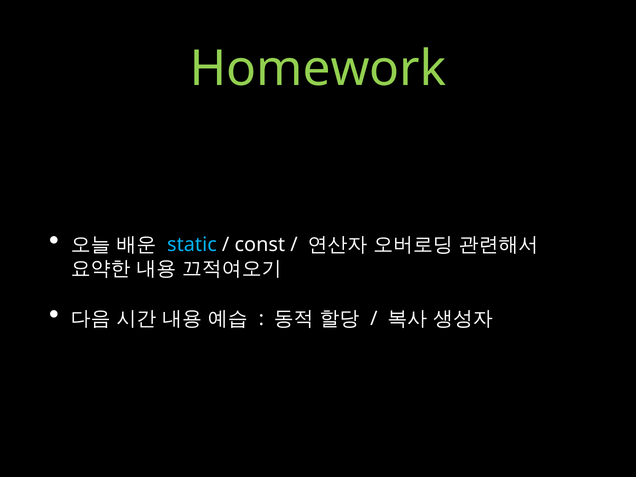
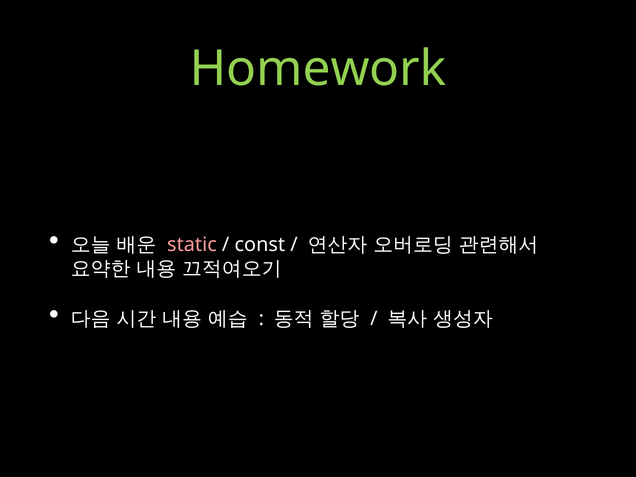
static colour: light blue -> pink (192, 245)
